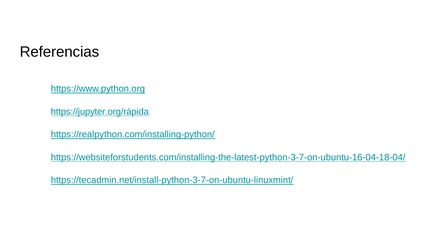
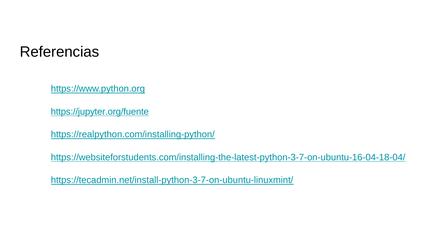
https://jupyter.org/rápida: https://jupyter.org/rápida -> https://jupyter.org/fuente (100, 111)
